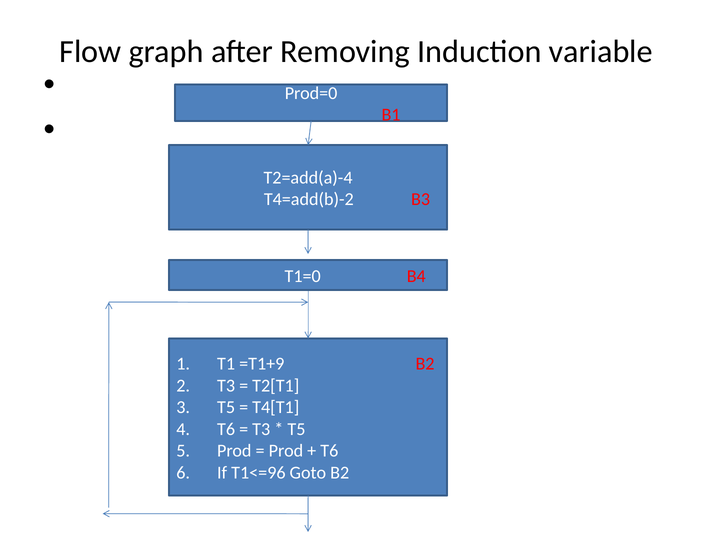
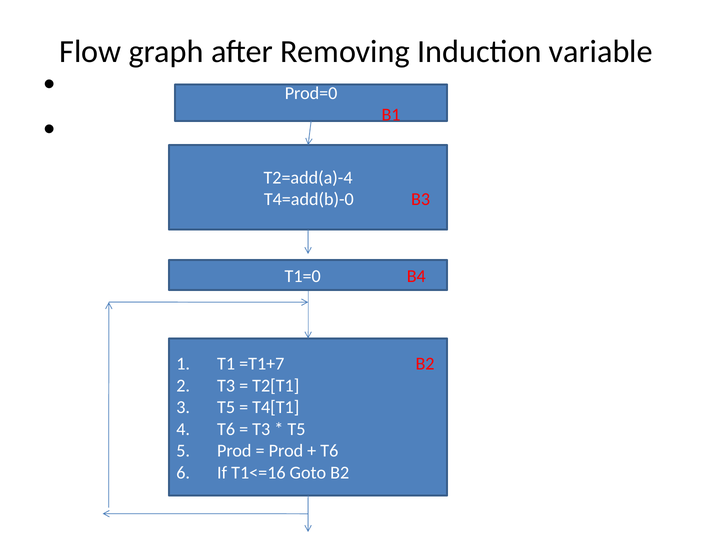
T4=add(b)-2: T4=add(b)-2 -> T4=add(b)-0 (309, 199)
=T1+9: =T1+9 -> =T1+7 (262, 364)
T1<=96: T1<=96 -> T1<=16 (258, 472)
